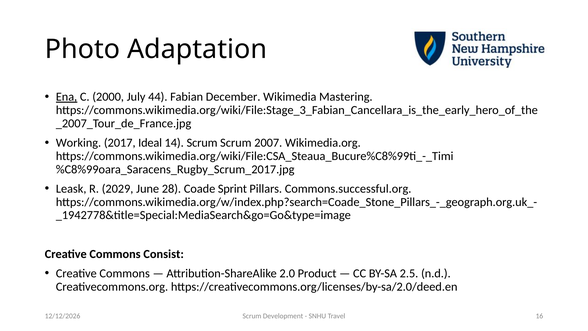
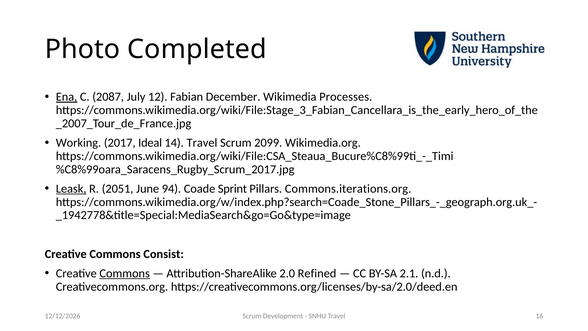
Adaptation: Adaptation -> Completed (197, 49)
2000: 2000 -> 2087 (108, 97)
44: 44 -> 12 (158, 97)
Mastering: Mastering -> Processes (346, 97)
14 Scrum: Scrum -> Travel (202, 143)
2007: 2007 -> 2099 (268, 143)
Leask underline: none -> present (71, 189)
2029: 2029 -> 2051 (118, 189)
28: 28 -> 94 (171, 189)
Commons.successful.org: Commons.successful.org -> Commons.iterations.org (348, 189)
Commons underline: none -> present (125, 273)
Product: Product -> Refined (317, 273)
2.5: 2.5 -> 2.1 (409, 273)
